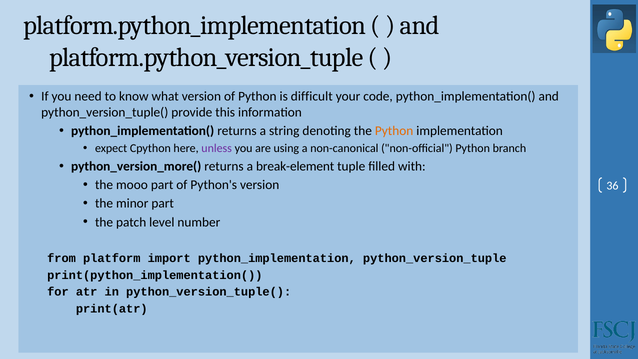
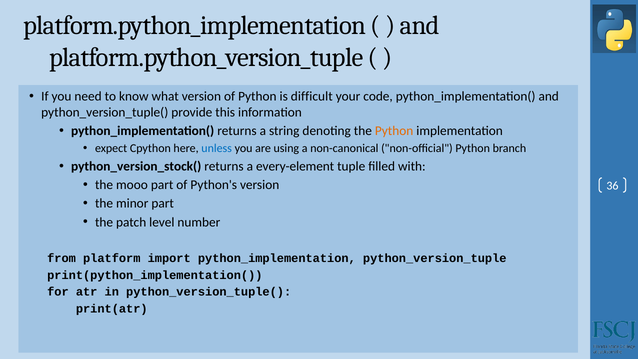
unless colour: purple -> blue (217, 148)
python_version_more(: python_version_more( -> python_version_stock( (136, 166)
break-element: break-element -> every-element (295, 166)
